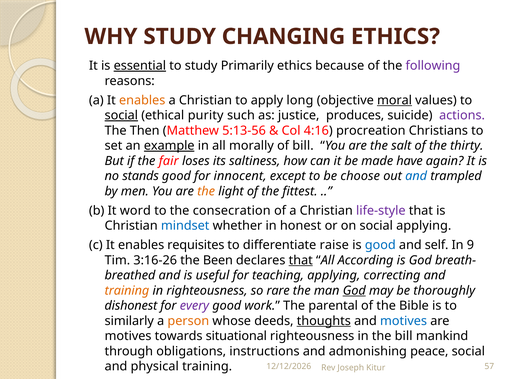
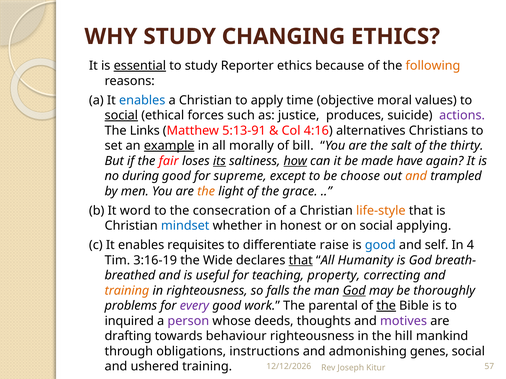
Primarily: Primarily -> Reporter (247, 66)
following colour: purple -> orange (433, 66)
enables colour: orange -> blue (142, 100)
long: long -> time (300, 100)
moral underline: present -> none (395, 100)
purity: purity -> forces (206, 116)
Then: Then -> Links (145, 131)
5:13-56: 5:13-56 -> 5:13-91 (244, 131)
procreation: procreation -> alternatives (371, 131)
its underline: none -> present (219, 161)
how underline: none -> present (295, 161)
stands: stands -> during (141, 176)
innocent: innocent -> supreme (240, 176)
and colour: blue -> orange (416, 176)
fittest: fittest -> grace (300, 191)
life-style colour: purple -> orange (381, 211)
9: 9 -> 4 (470, 245)
3:16-26: 3:16-26 -> 3:16-19 (155, 261)
Been: Been -> Wide (218, 261)
According: According -> Humanity (366, 261)
teaching applying: applying -> property (334, 276)
rare: rare -> falls (278, 291)
dishonest: dishonest -> problems (131, 306)
the underline: none -> present (386, 306)
similarly: similarly -> inquired (129, 321)
person colour: orange -> purple (188, 321)
thoughts underline: present -> none (324, 321)
motives colour: blue -> purple (404, 321)
motives: motives -> drafting (128, 337)
situational: situational -> behaviour (236, 337)
the bill: bill -> hill (404, 337)
peace: peace -> genes (429, 352)
physical: physical -> ushered (155, 367)
